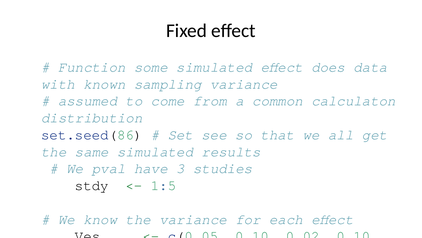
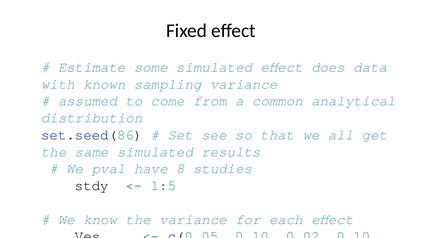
Function: Function -> Estimate (92, 67)
calculaton: calculaton -> analytical (354, 101)
3: 3 -> 8 (180, 168)
